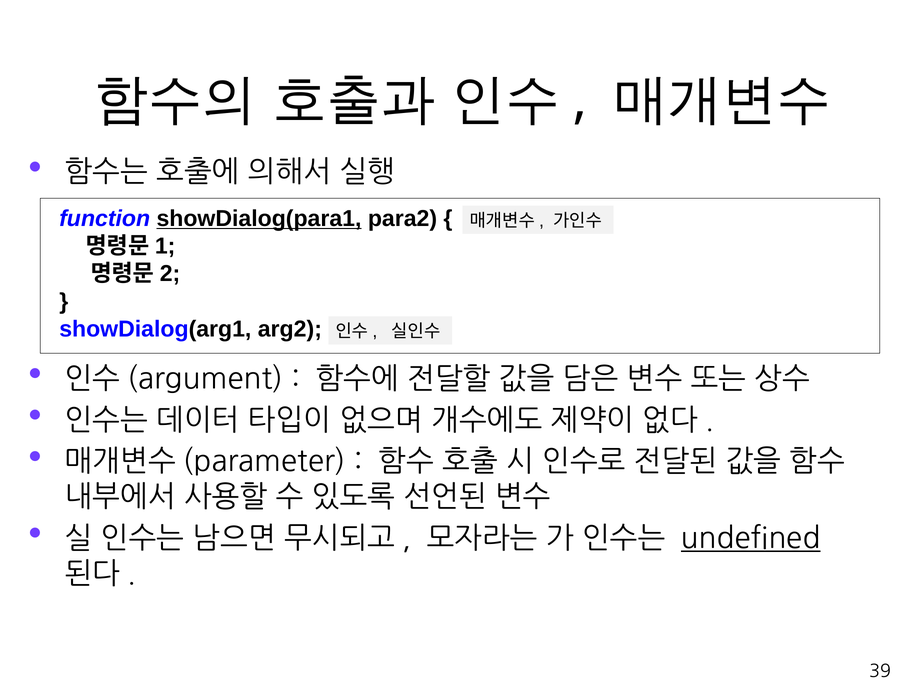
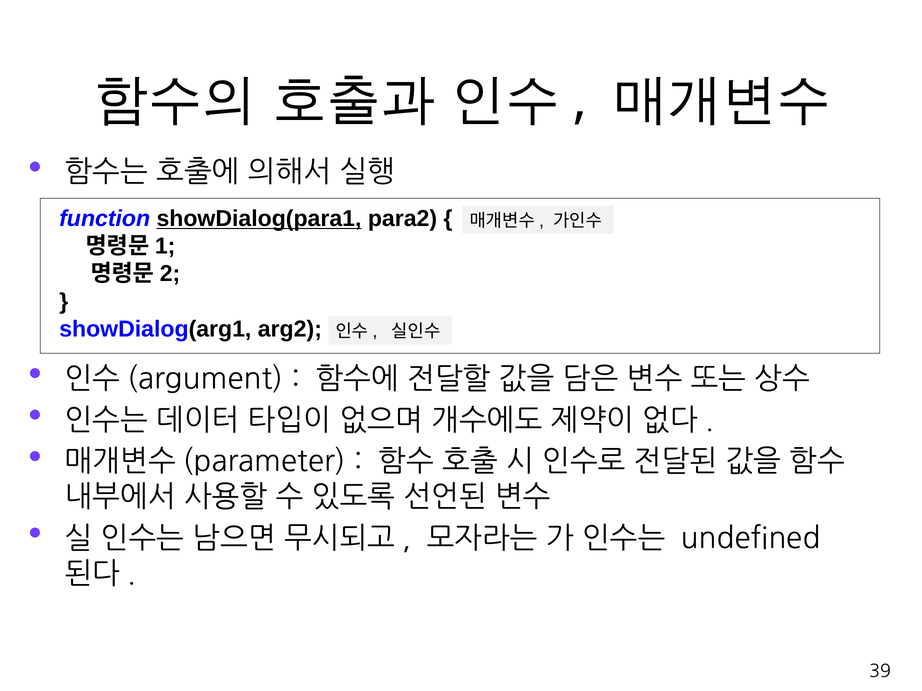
undefined underline: present -> none (751, 539)
